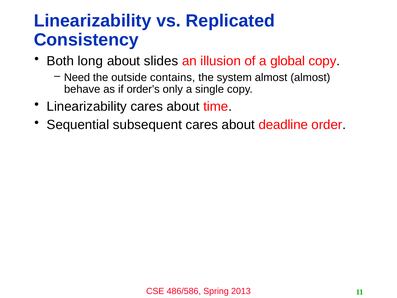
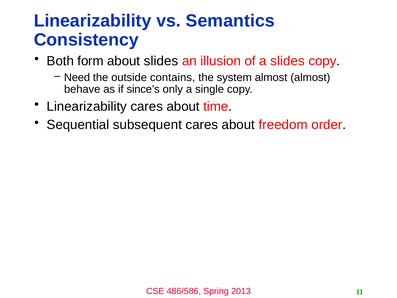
Replicated: Replicated -> Semantics (230, 21)
long: long -> form (91, 61)
a global: global -> slides (287, 61)
order’s: order’s -> since’s (143, 89)
deadline: deadline -> freedom (283, 125)
